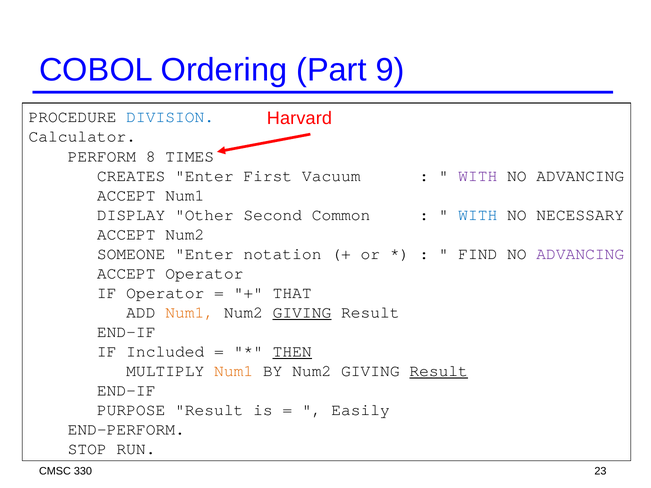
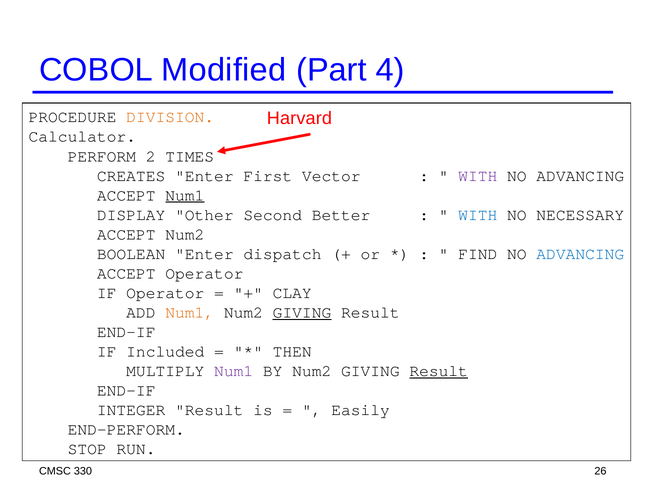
Ordering: Ordering -> Modified (224, 70)
9: 9 -> 4 (390, 70)
DIVISION colour: blue -> orange (170, 117)
8: 8 -> 2 (151, 156)
Vacuum: Vacuum -> Vector (331, 176)
Num1 underline: none -> present (185, 195)
Common: Common -> Better (341, 215)
SOMEONE: SOMEONE -> BOOLEAN (131, 254)
notation: notation -> dispatch (282, 254)
ADVANCING colour: purple -> blue (580, 254)
THAT: THAT -> CLAY (292, 293)
THEN underline: present -> none (292, 352)
Num1 colour: orange -> purple (234, 371)
PURPOSE: PURPOSE -> INTEGER (131, 410)
23: 23 -> 26 (600, 472)
